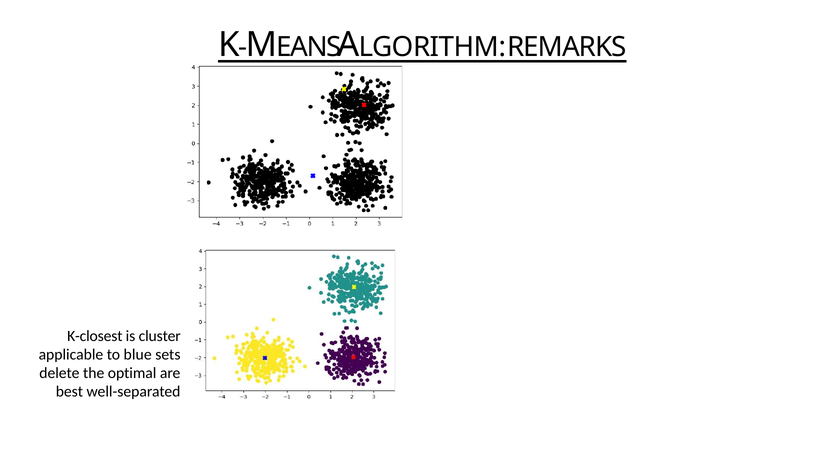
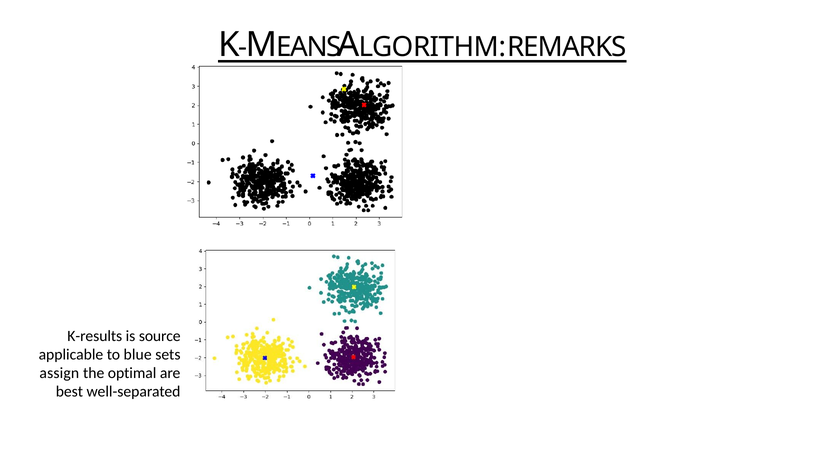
K-closest: K-closest -> K-results (95, 336)
cluster: cluster -> source (160, 336)
delete: delete -> assign (59, 373)
